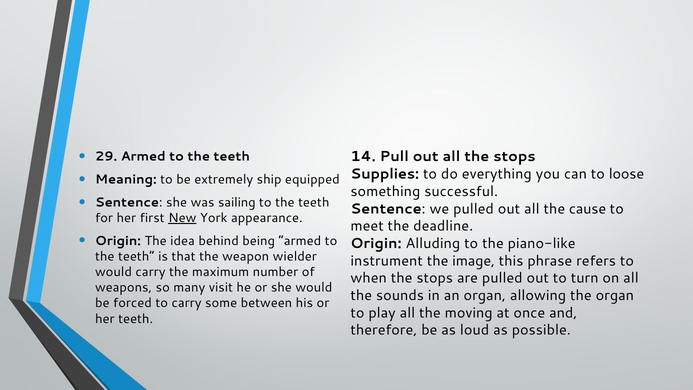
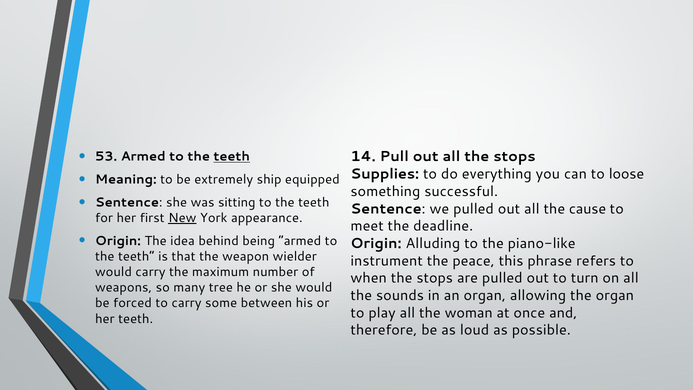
29: 29 -> 53 (106, 157)
teeth underline: none -> present (232, 157)
sailing: sailing -> sitting (237, 202)
image: image -> peace (474, 261)
visit: visit -> tree (221, 287)
moving: moving -> woman (469, 313)
